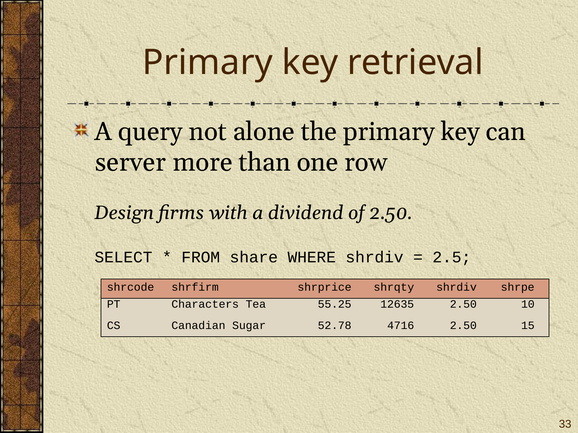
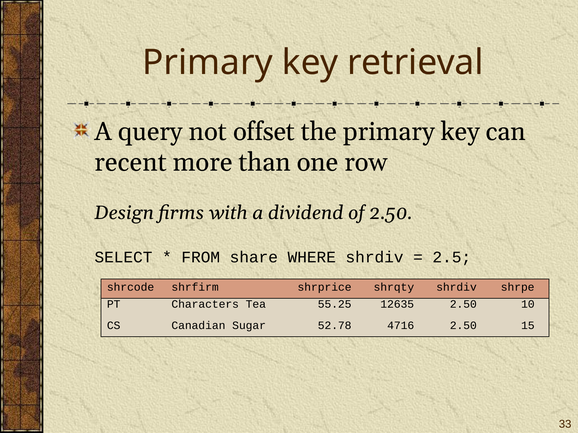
alone: alone -> offset (264, 132)
server: server -> recent (131, 163)
